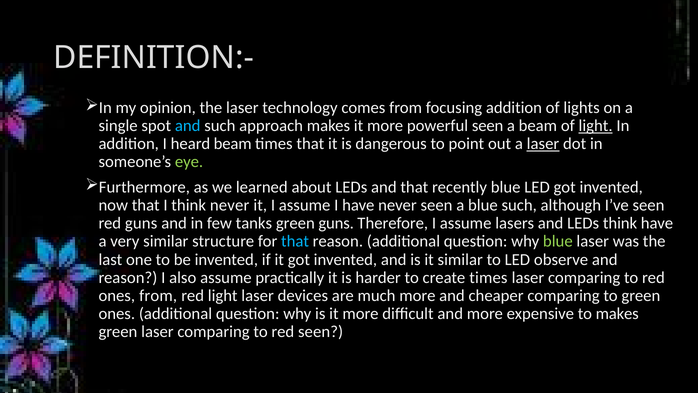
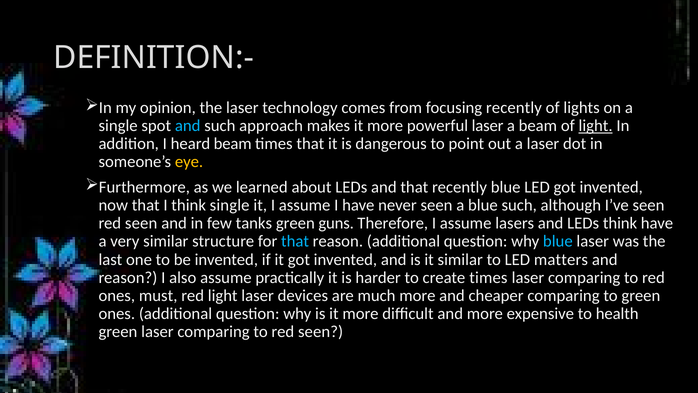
focusing addition: addition -> recently (514, 108)
powerful seen: seen -> laser (488, 126)
laser underline: present -> none (543, 144)
eye colour: light green -> yellow (189, 162)
think never: never -> single (230, 205)
guns: guns -> seen (141, 223)
blue colour: light green -> light blue (558, 241)
observe: observe -> matters (561, 259)
ones from: from -> must (158, 295)
to makes: makes -> health (617, 313)
